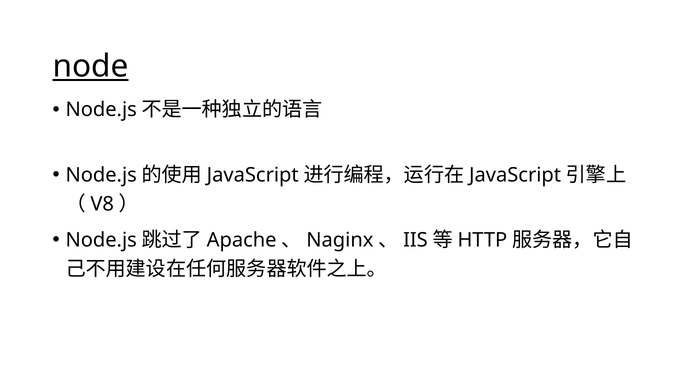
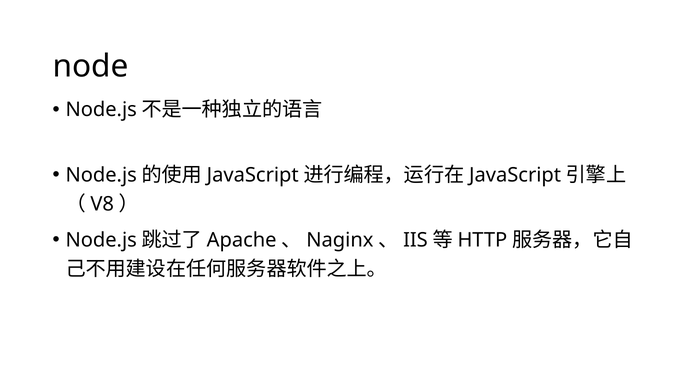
node underline: present -> none (91, 66)
